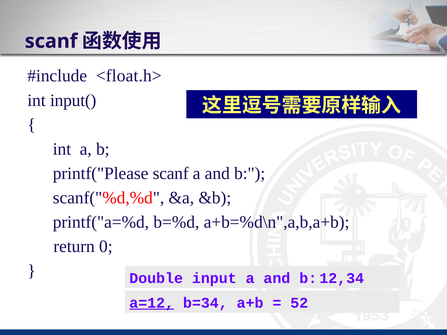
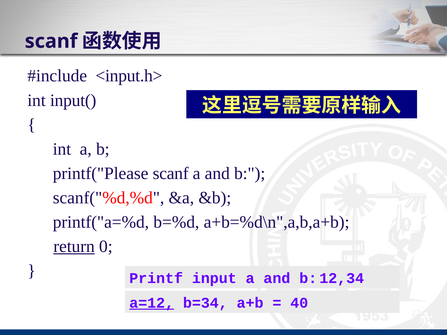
<float.h>: <float.h> -> <input.h> (129, 76)
return underline: none -> present (74, 246)
Double: Double -> Printf (156, 278)
52: 52 -> 40 (299, 303)
